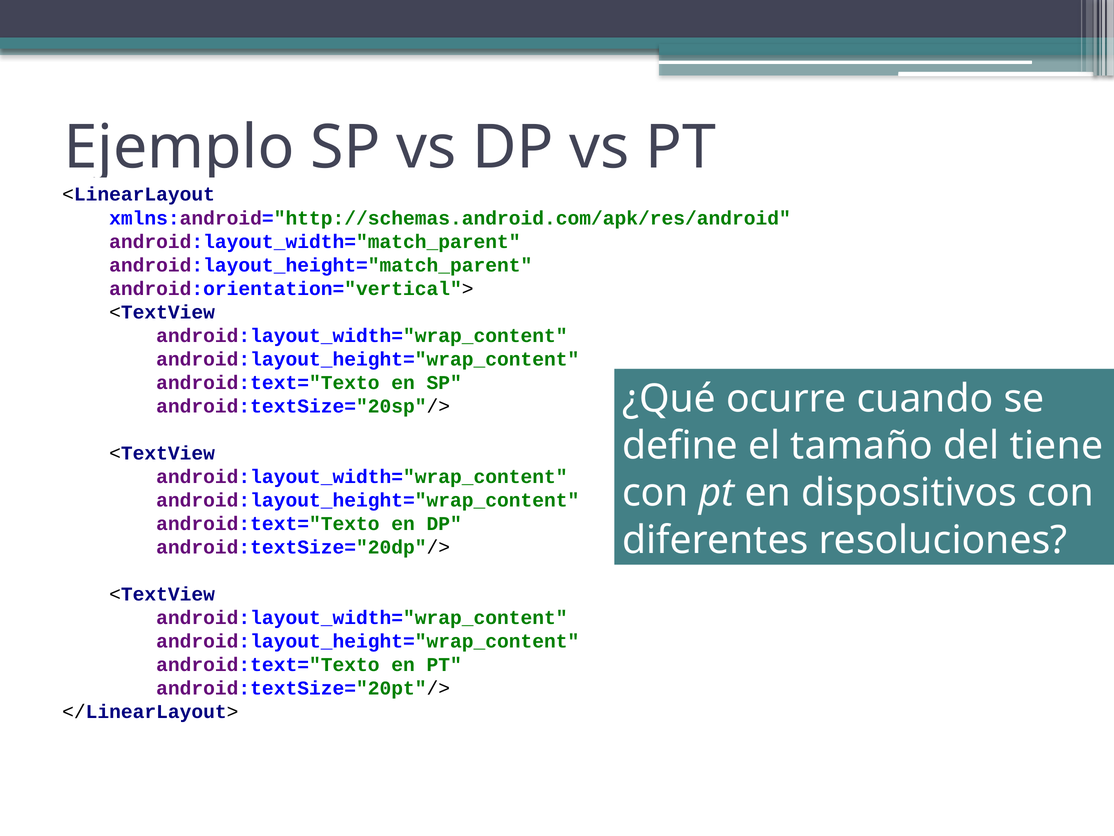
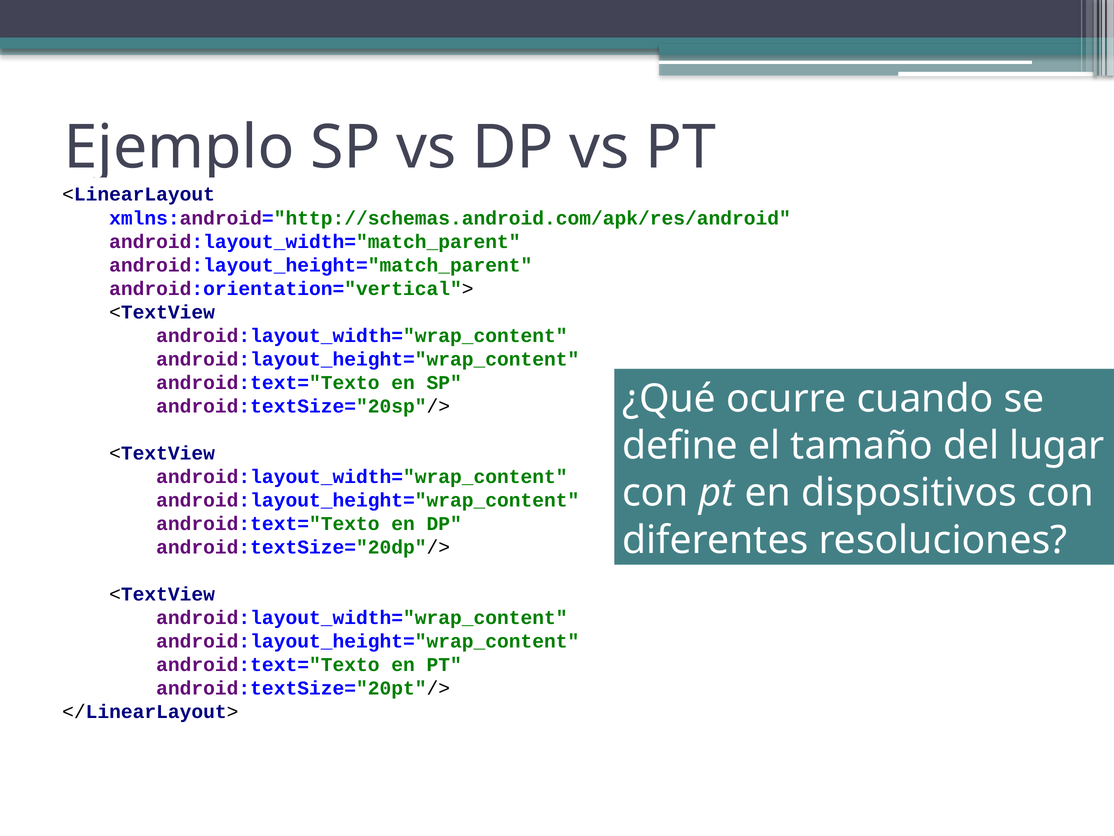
tiene: tiene -> lugar (1057, 446)
